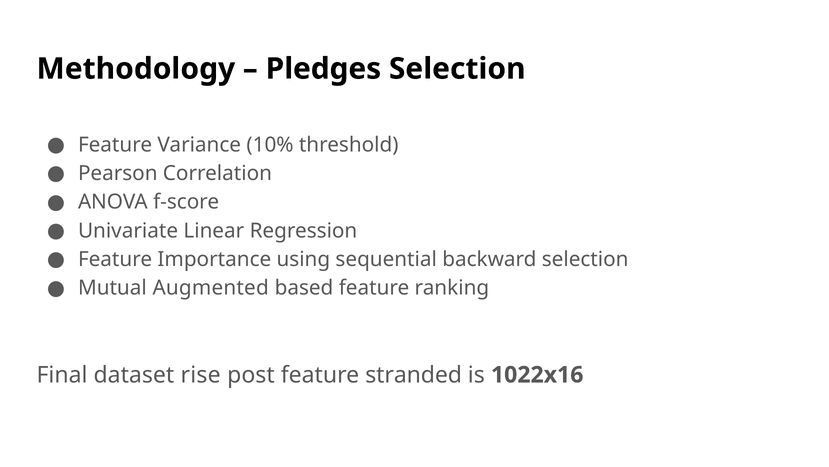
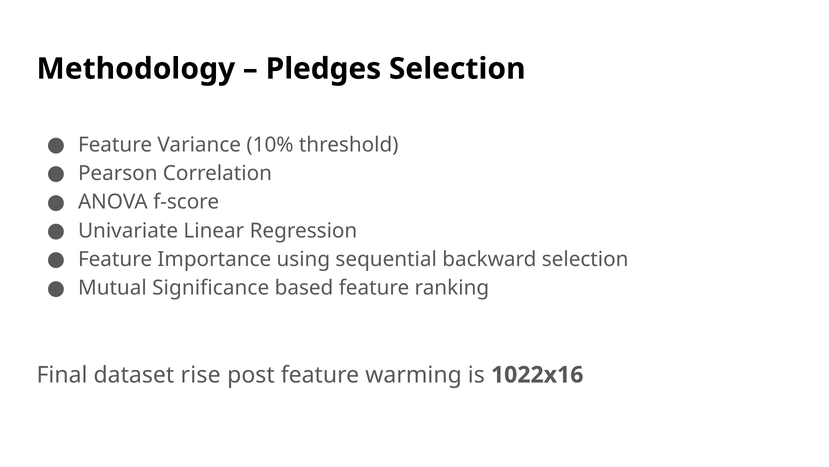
Augmented: Augmented -> Significance (211, 288)
stranded: stranded -> warming (414, 374)
